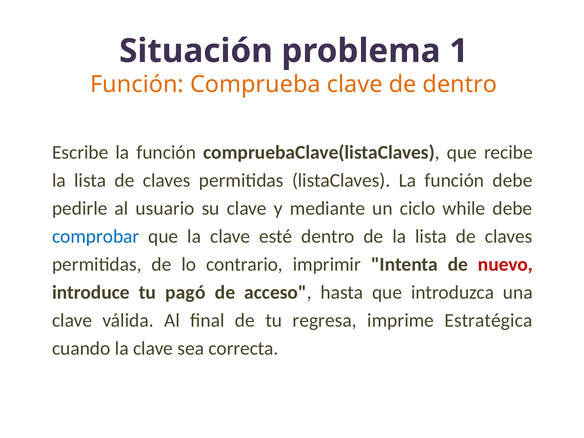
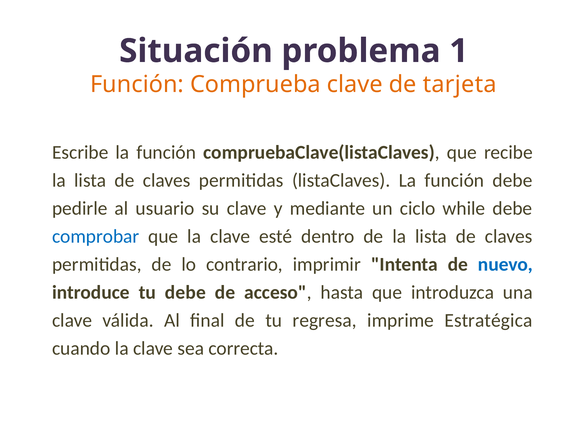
de dentro: dentro -> tarjeta (460, 84)
nuevo colour: red -> blue (505, 264)
tu pagó: pagó -> debe (185, 292)
